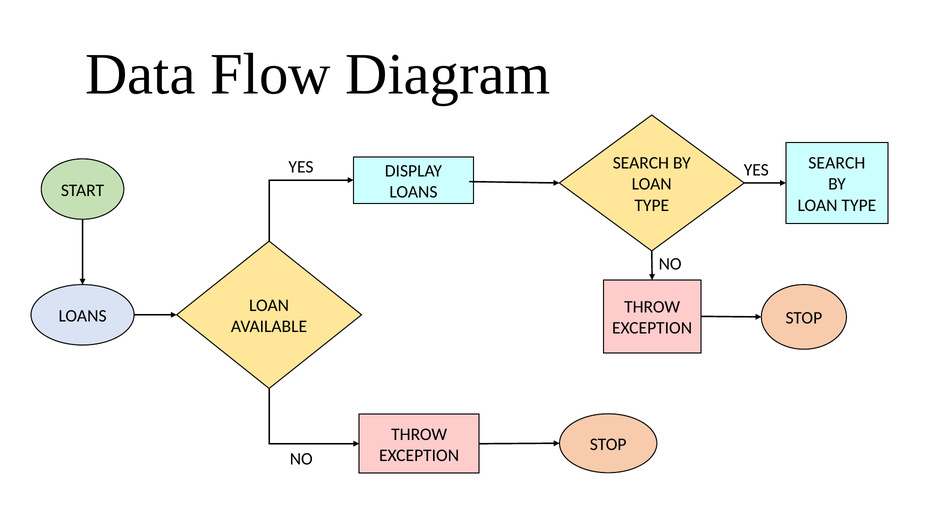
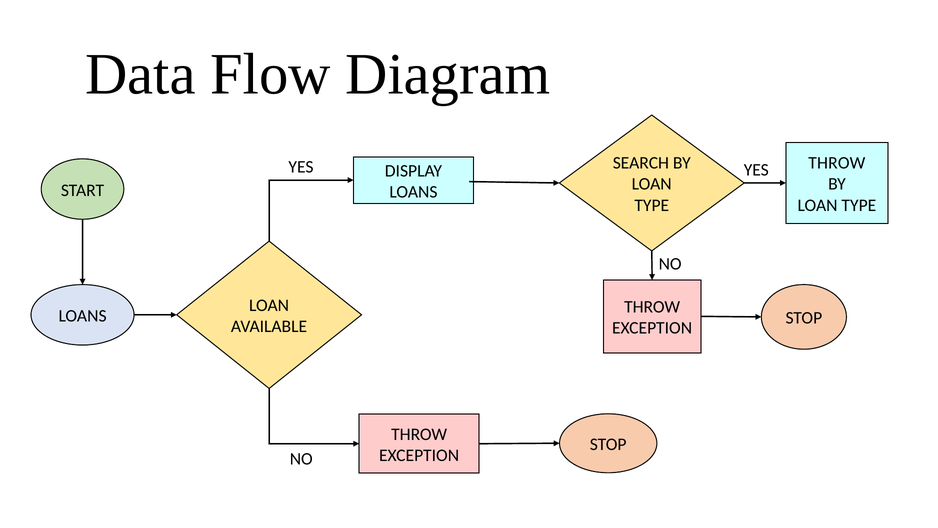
SEARCH: SEARCH -> THROW (837, 163)
